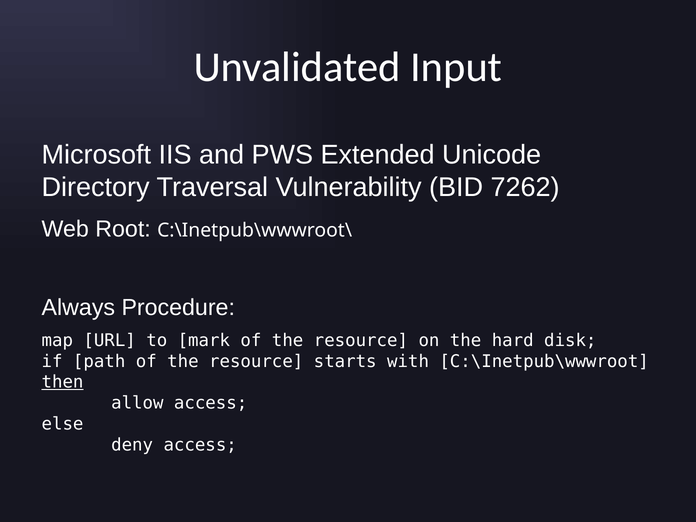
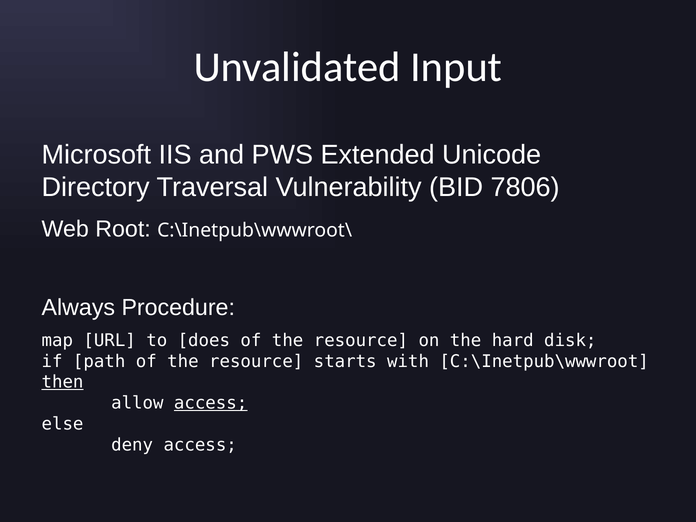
7262: 7262 -> 7806 (525, 187)
mark: mark -> does (204, 340)
access underline: none -> present (211, 403)
